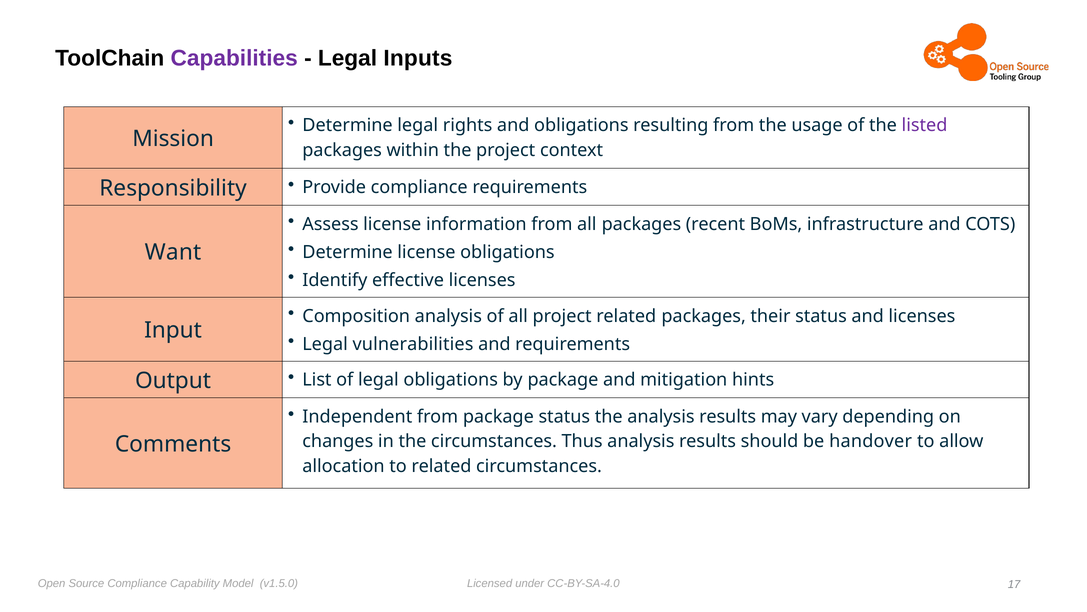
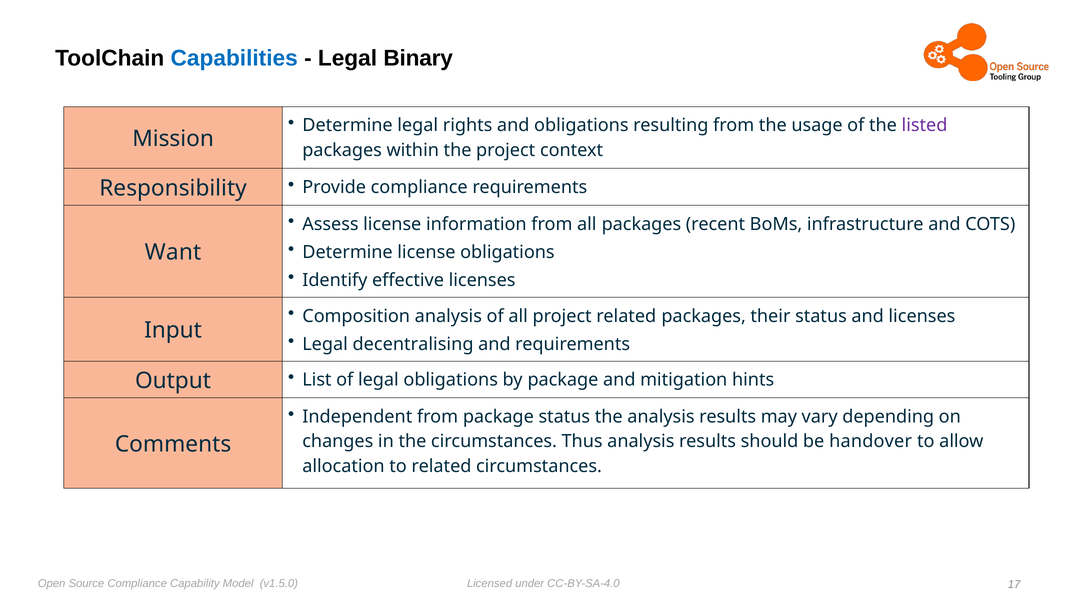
Capabilities colour: purple -> blue (234, 58)
Inputs: Inputs -> Binary (418, 58)
vulnerabilities: vulnerabilities -> decentralising (413, 344)
